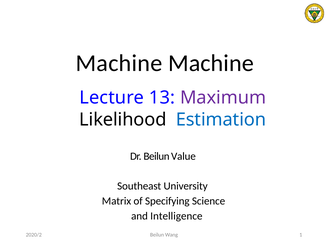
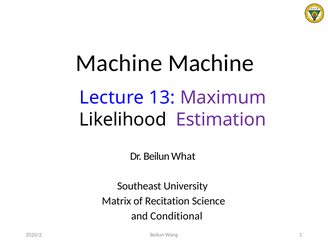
Estimation colour: blue -> purple (221, 120)
Value: Value -> What (183, 156)
Specifying: Specifying -> Recitation (167, 201)
Intelligence: Intelligence -> Conditional (176, 216)
